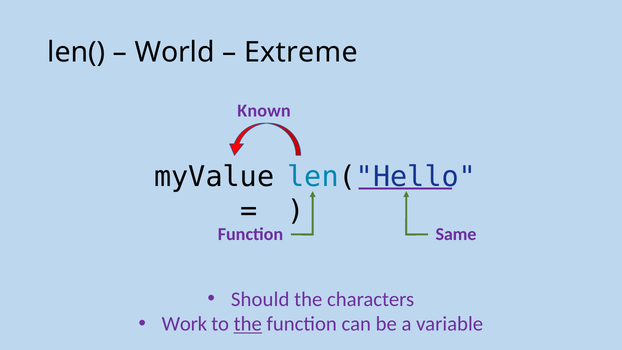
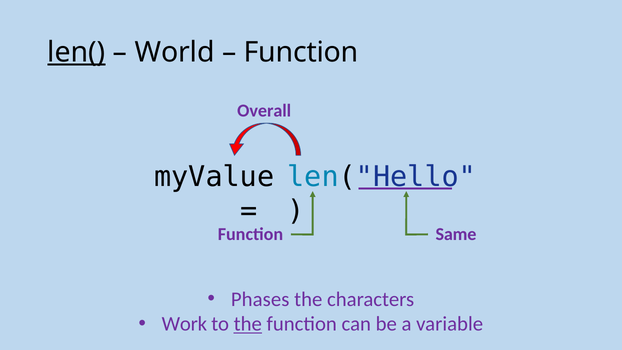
len( underline: none -> present (76, 52)
Extreme: Extreme -> Function (301, 52)
Known: Known -> Overall (264, 111)
Should: Should -> Phases (260, 299)
